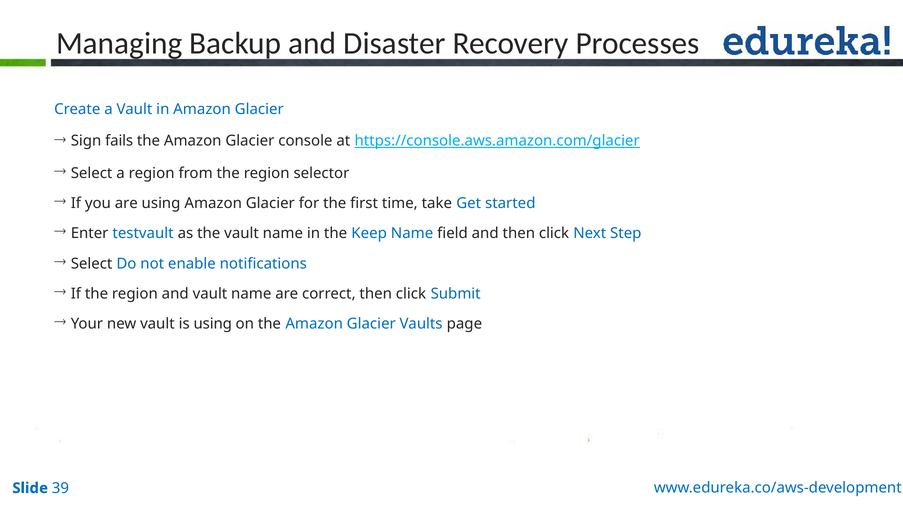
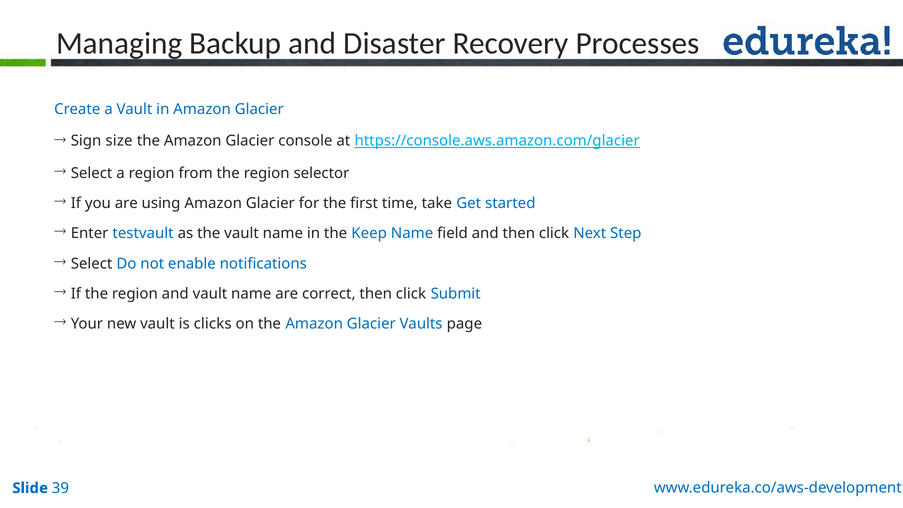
fails: fails -> size (119, 141)
is using: using -> clicks (213, 324)
